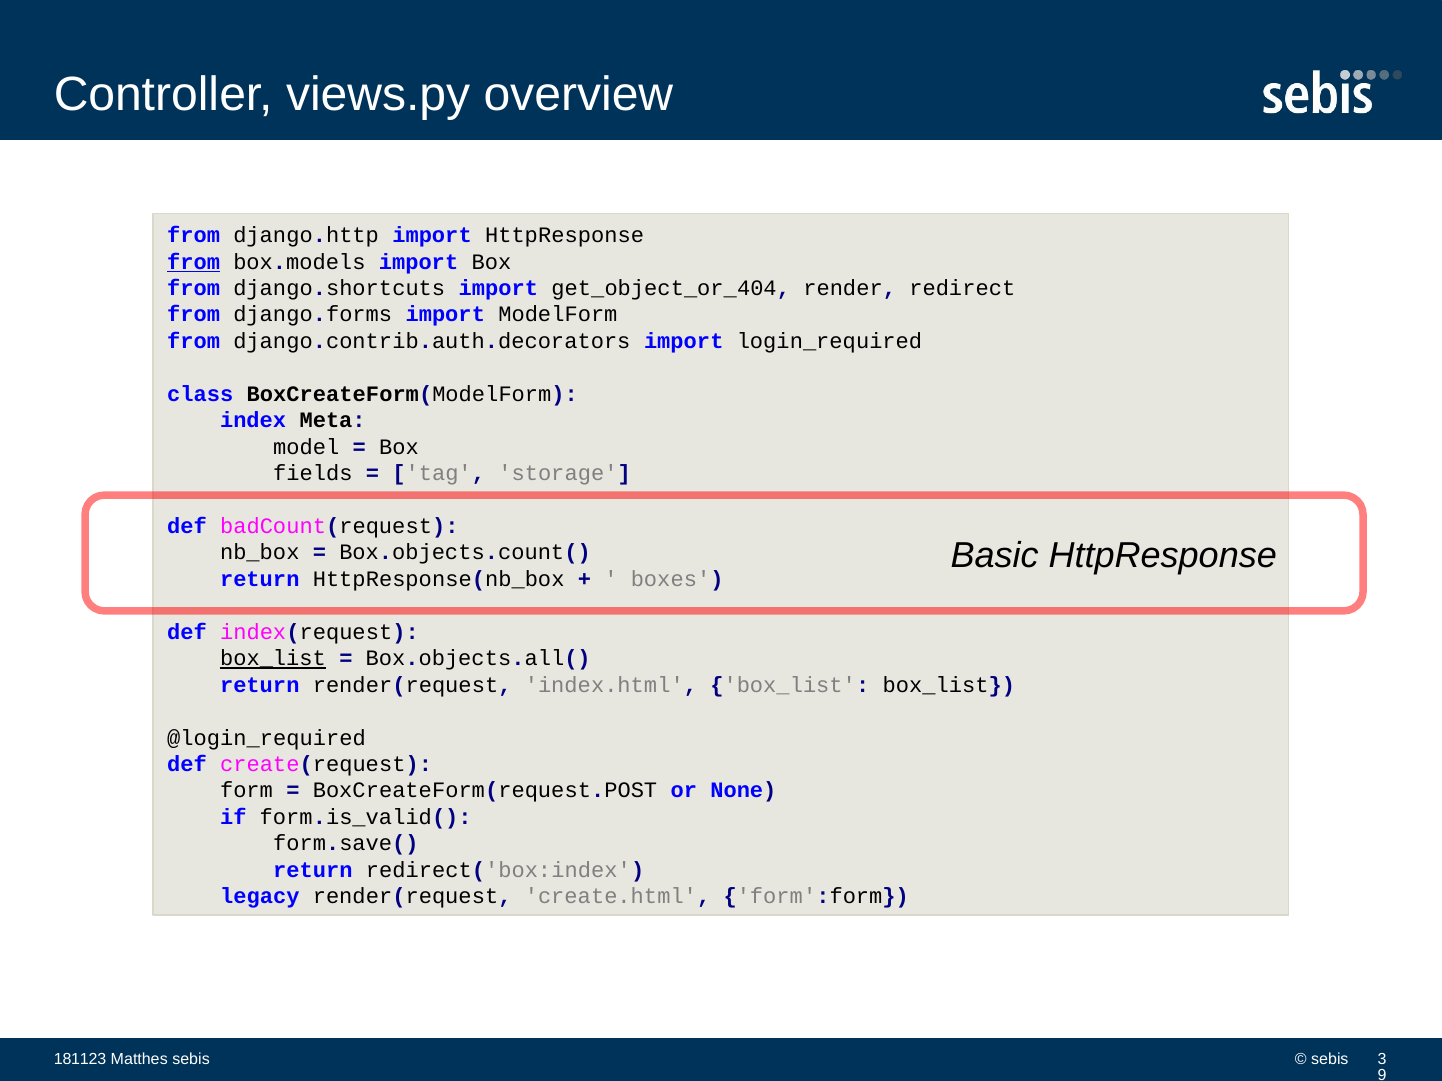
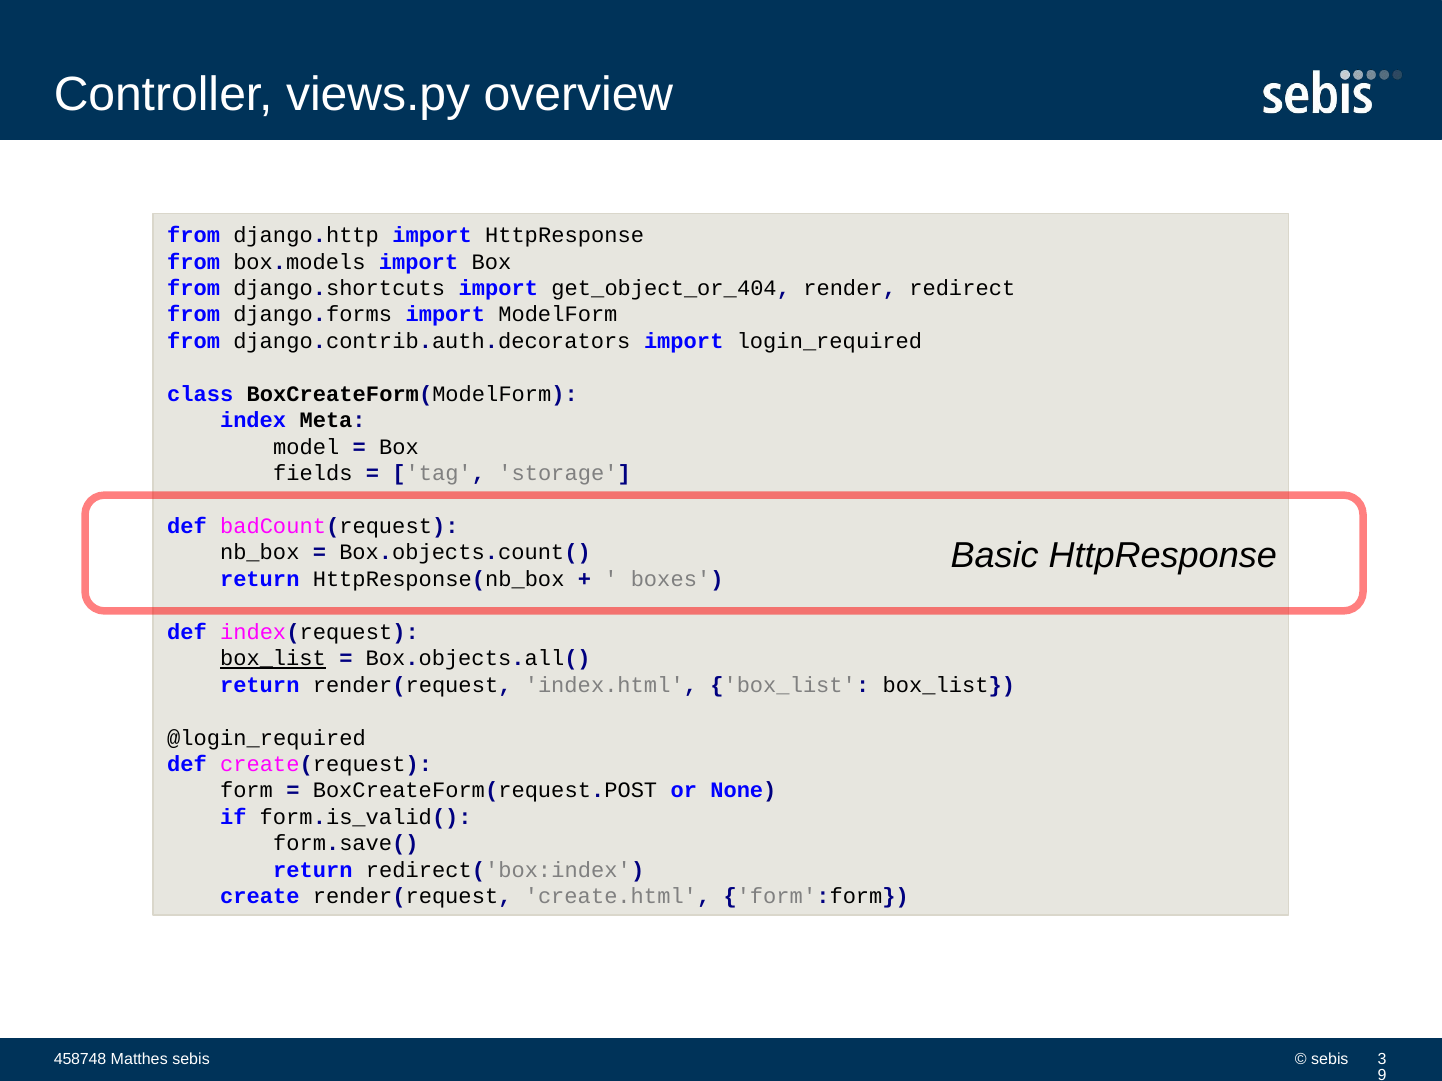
from underline: present -> none (194, 262)
legacy: legacy -> create (260, 897)
181123: 181123 -> 458748 (80, 1060)
